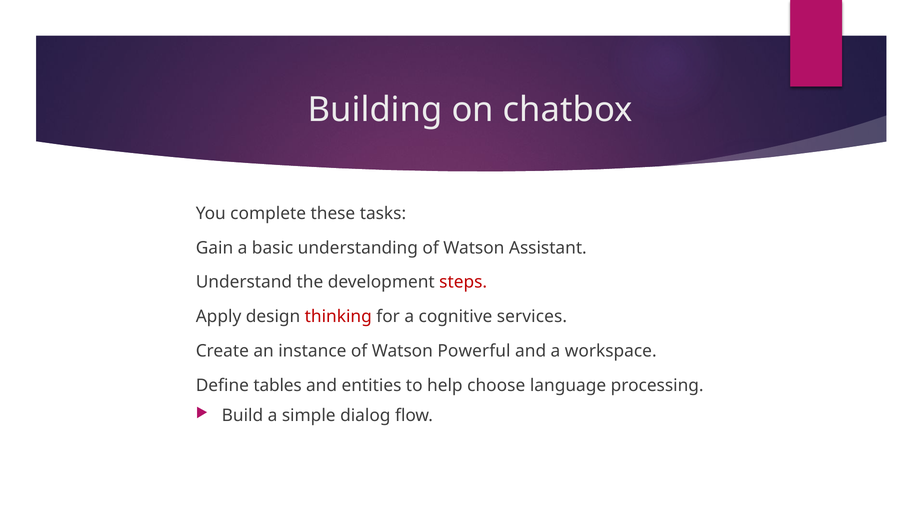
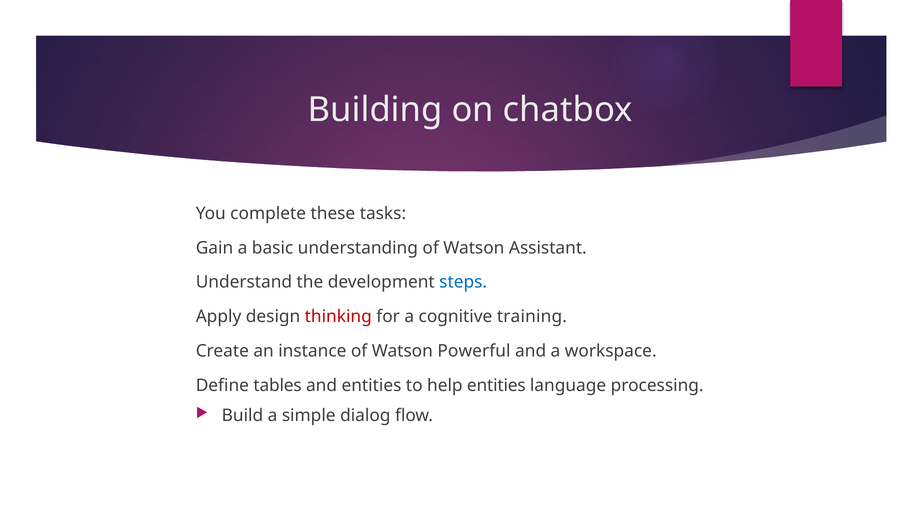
steps colour: red -> blue (463, 282)
services: services -> training (532, 317)
help choose: choose -> entities (496, 385)
